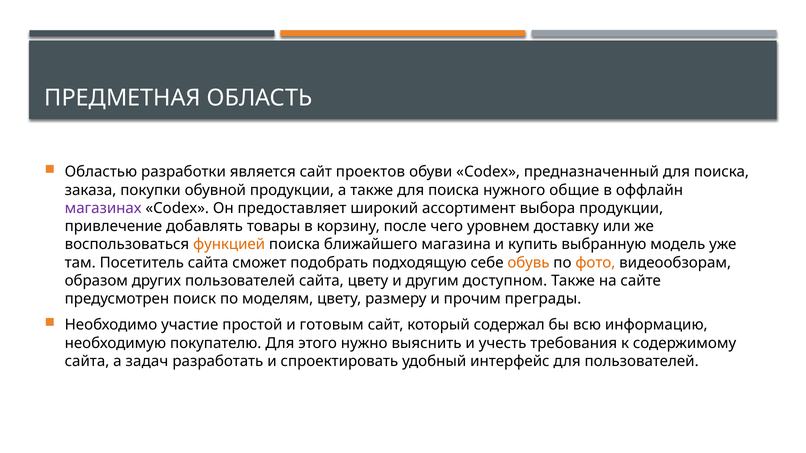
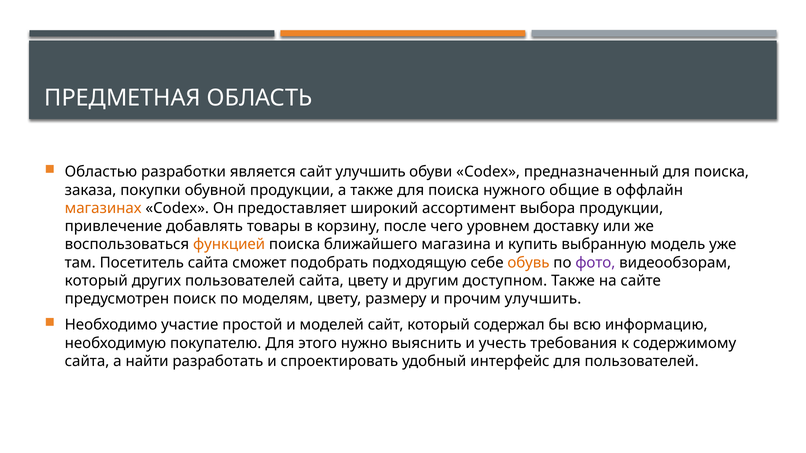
сайт проектов: проектов -> улучшить (371, 172)
магазинах colour: purple -> orange (103, 208)
фото colour: orange -> purple (595, 263)
образом: образом -> который (96, 281)
прочим преграды: преграды -> улучшить (543, 299)
готовым: готовым -> моделей (332, 325)
задач: задач -> найти (147, 361)
